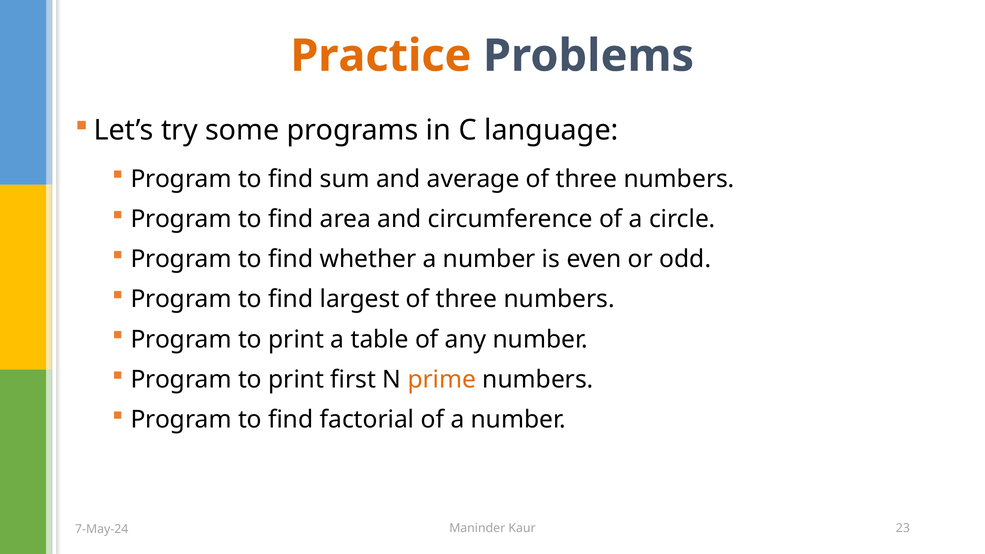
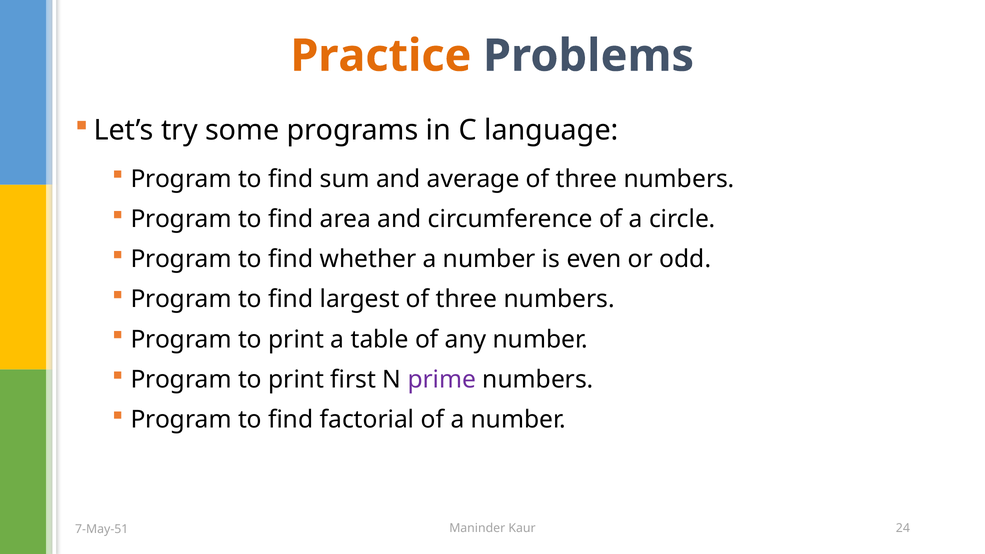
prime colour: orange -> purple (442, 380)
23: 23 -> 24 (903, 528)
7-May-24: 7-May-24 -> 7-May-51 (102, 529)
